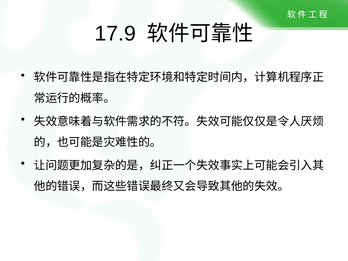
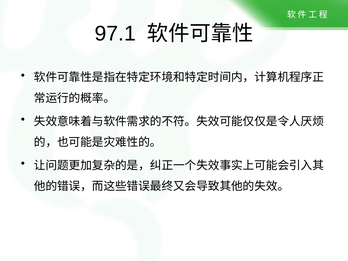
17.9: 17.9 -> 97.1 (115, 34)
